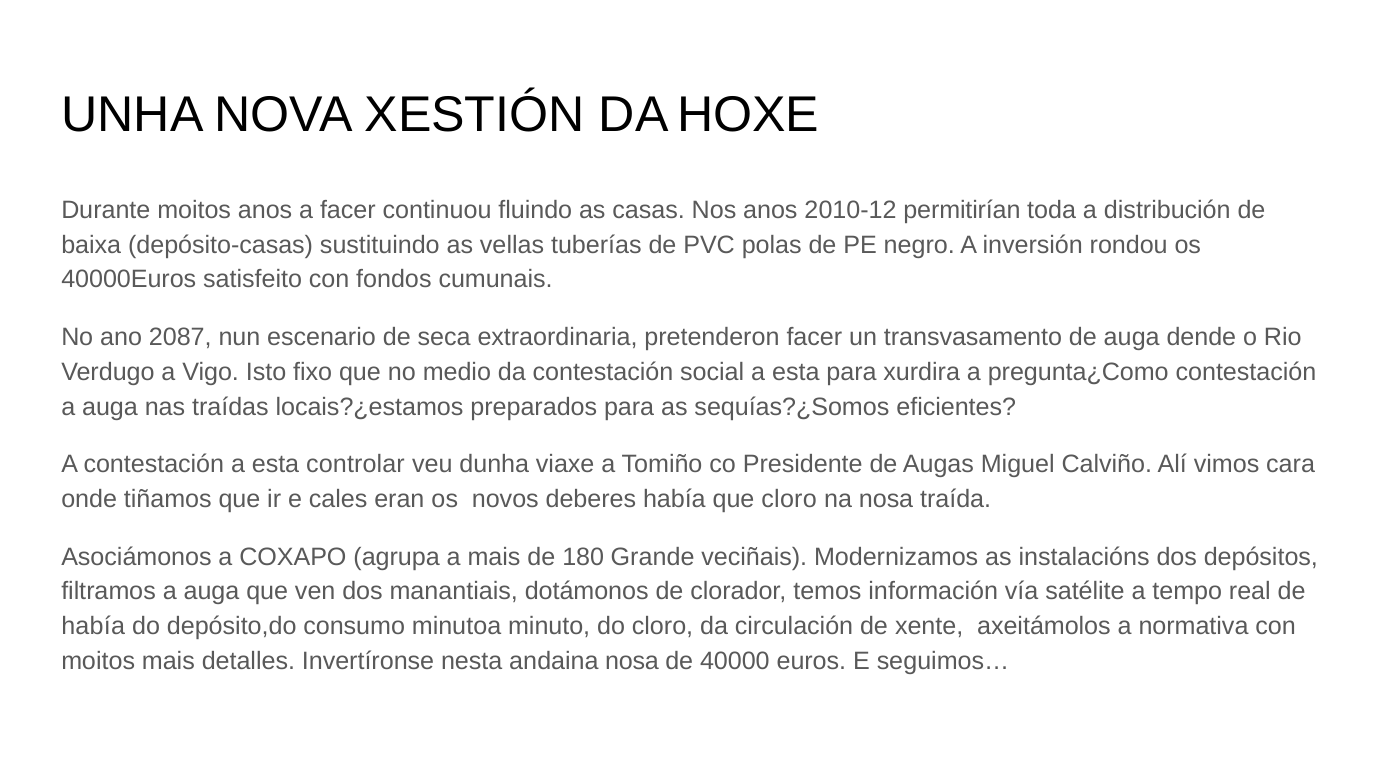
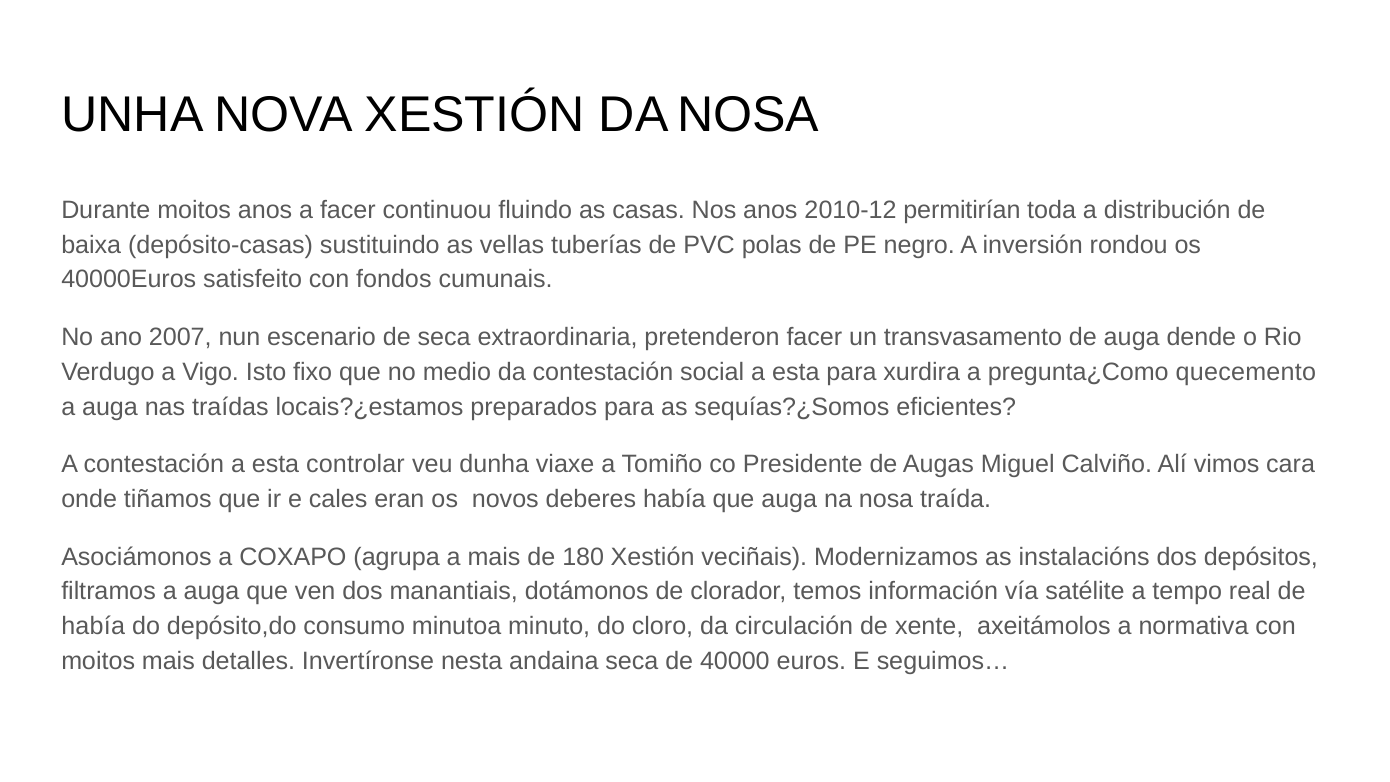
DA HOXE: HOXE -> NOSA (748, 115)
2087: 2087 -> 2007 (180, 337)
pregunta¿Como contestación: contestación -> quecemento (1246, 372)
que cloro: cloro -> auga (789, 499)
180 Grande: Grande -> Xestión (653, 557)
andaina nosa: nosa -> seca (632, 661)
